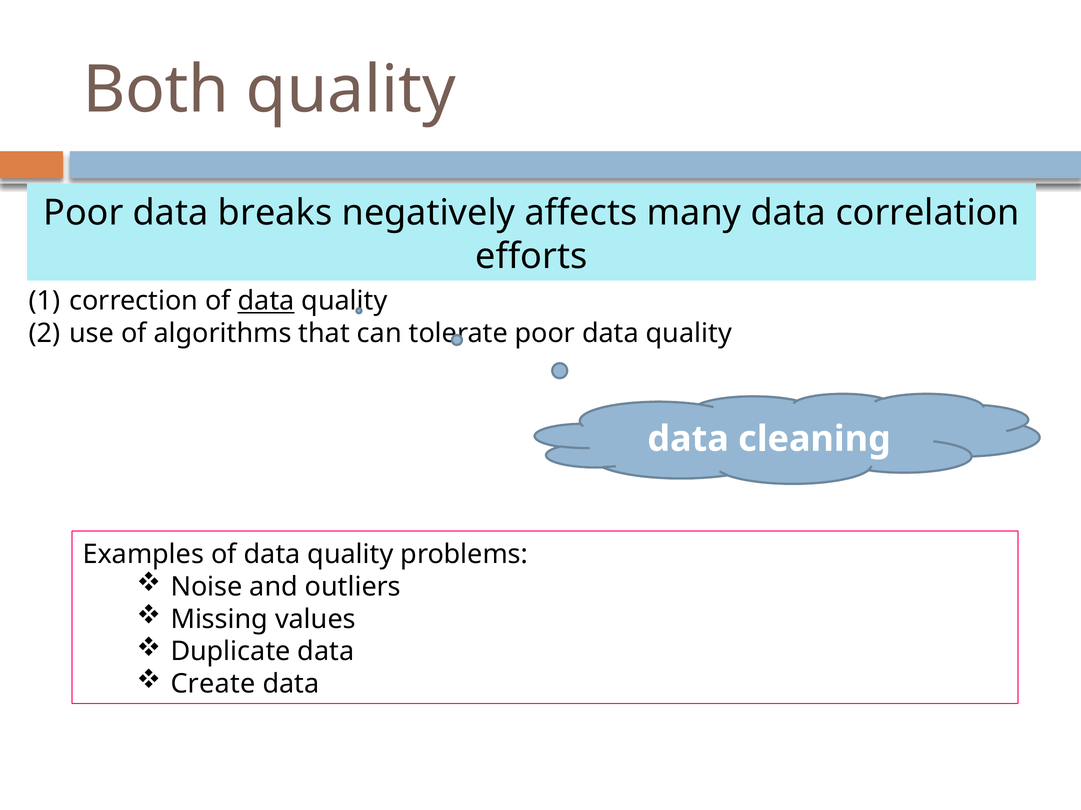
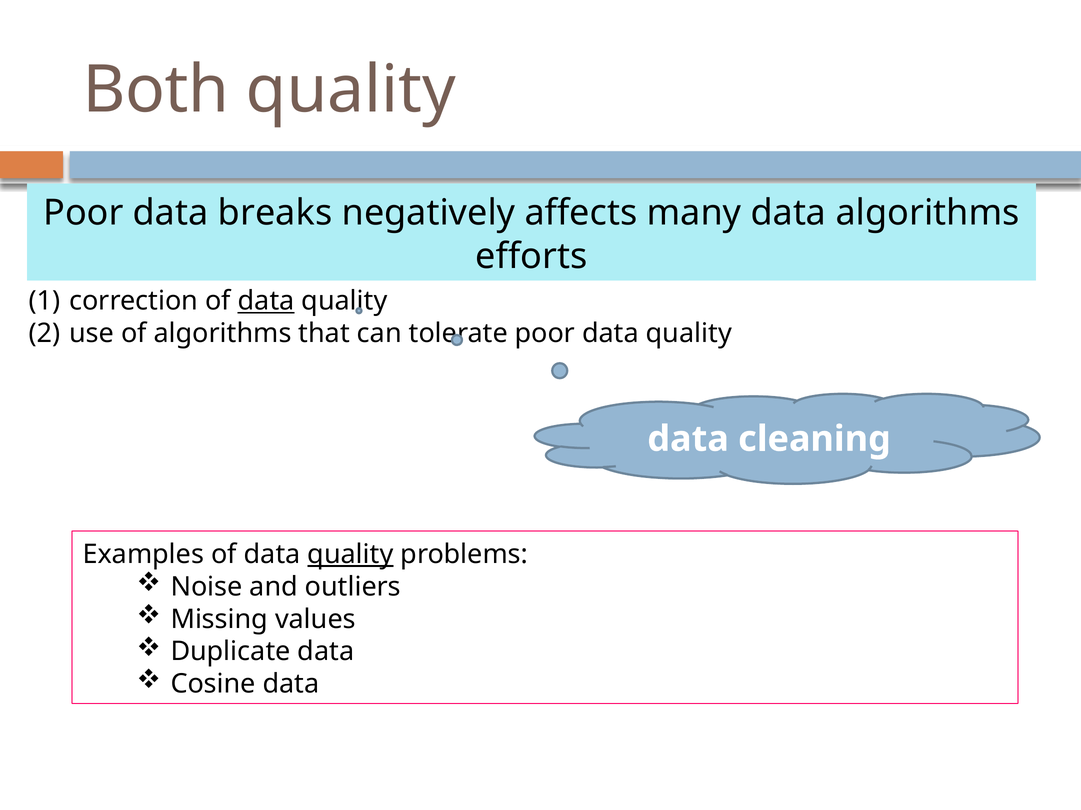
data correlation: correlation -> algorithms (928, 213)
quality underline: none -> present (350, 555)
Create: Create -> Cosine (213, 685)
